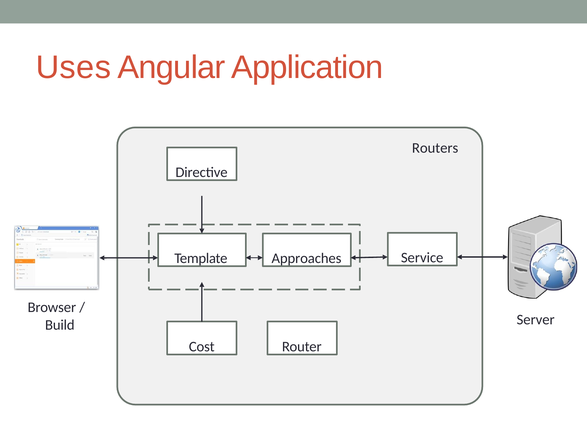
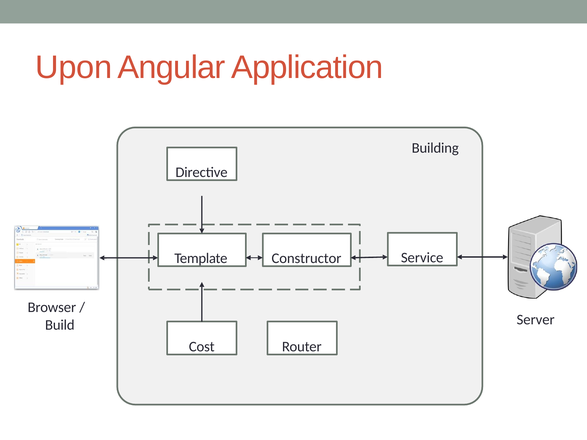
Uses: Uses -> Upon (74, 67)
Routers: Routers -> Building (435, 148)
Approaches: Approaches -> Constructor (306, 259)
